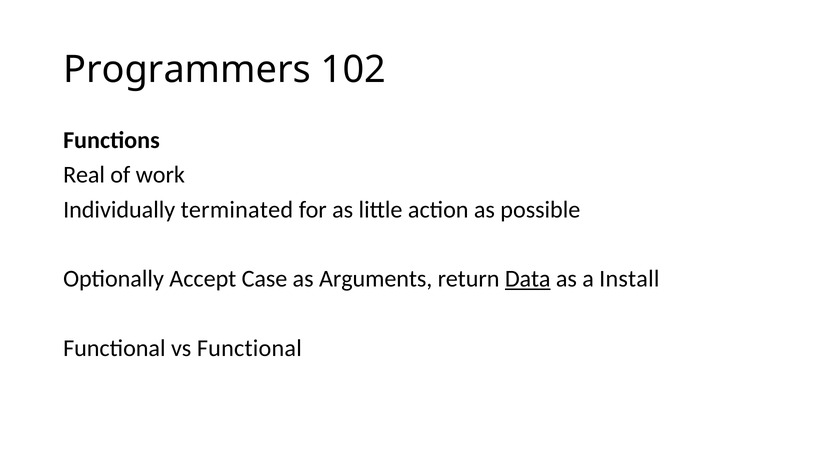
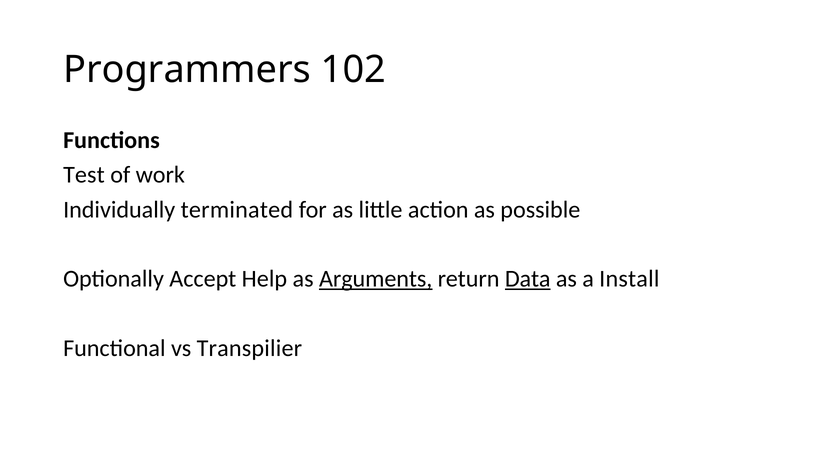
Real: Real -> Test (84, 175)
Case: Case -> Help (264, 279)
Arguments underline: none -> present (376, 279)
vs Functional: Functional -> Transpilier (249, 348)
